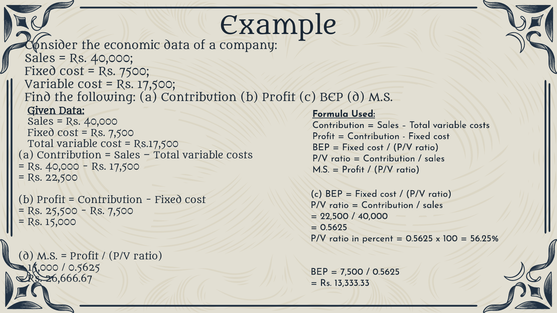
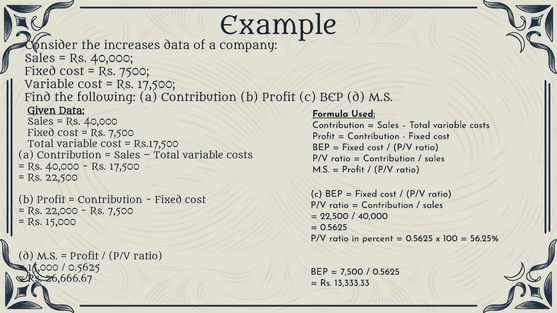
economic: economic -> increases (132, 46)
25,500: 25,500 -> 22,000 (62, 211)
